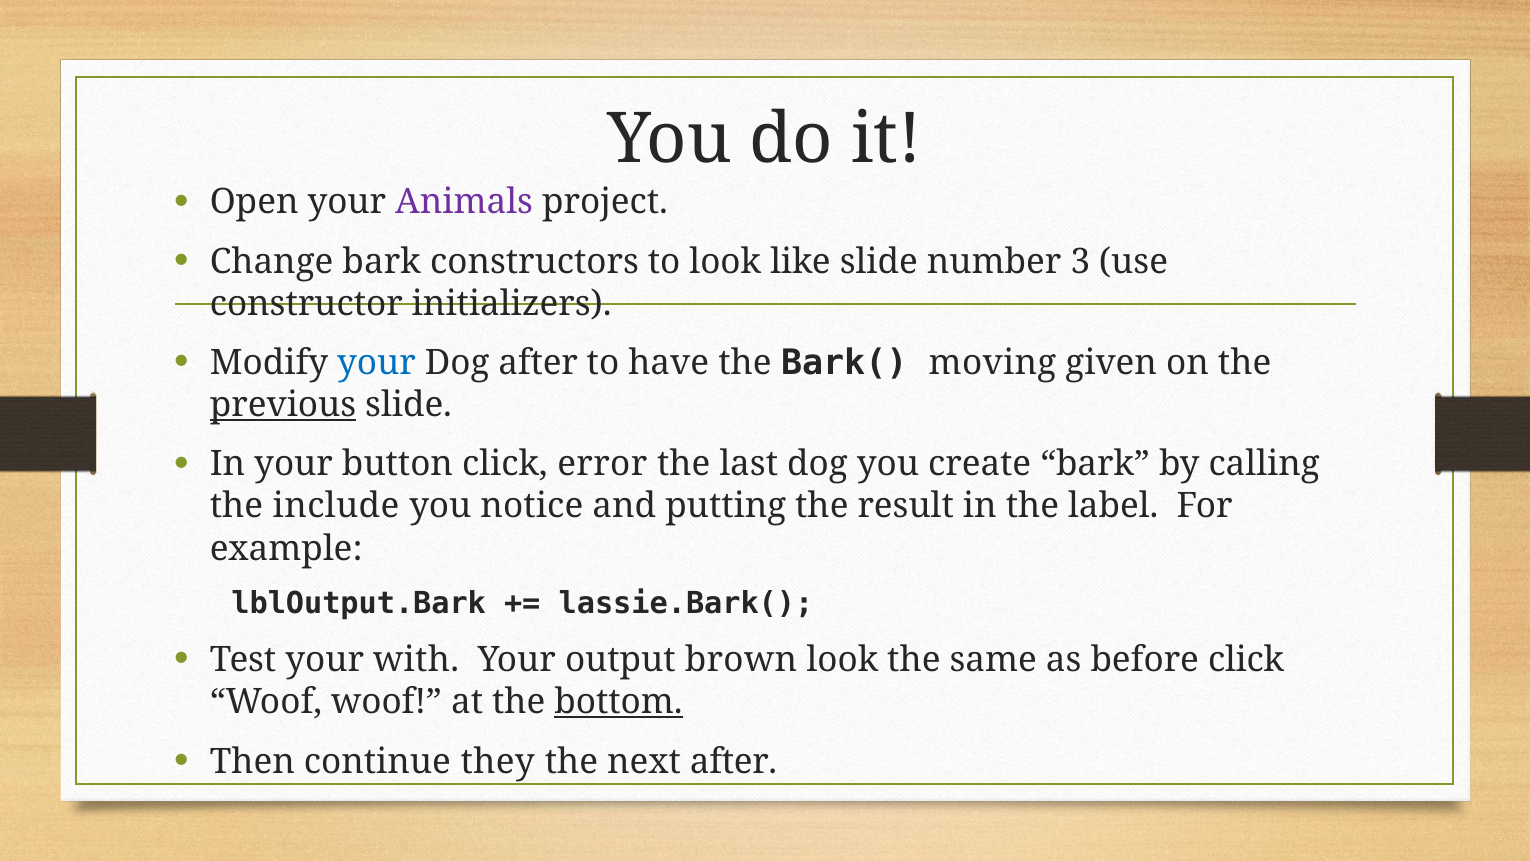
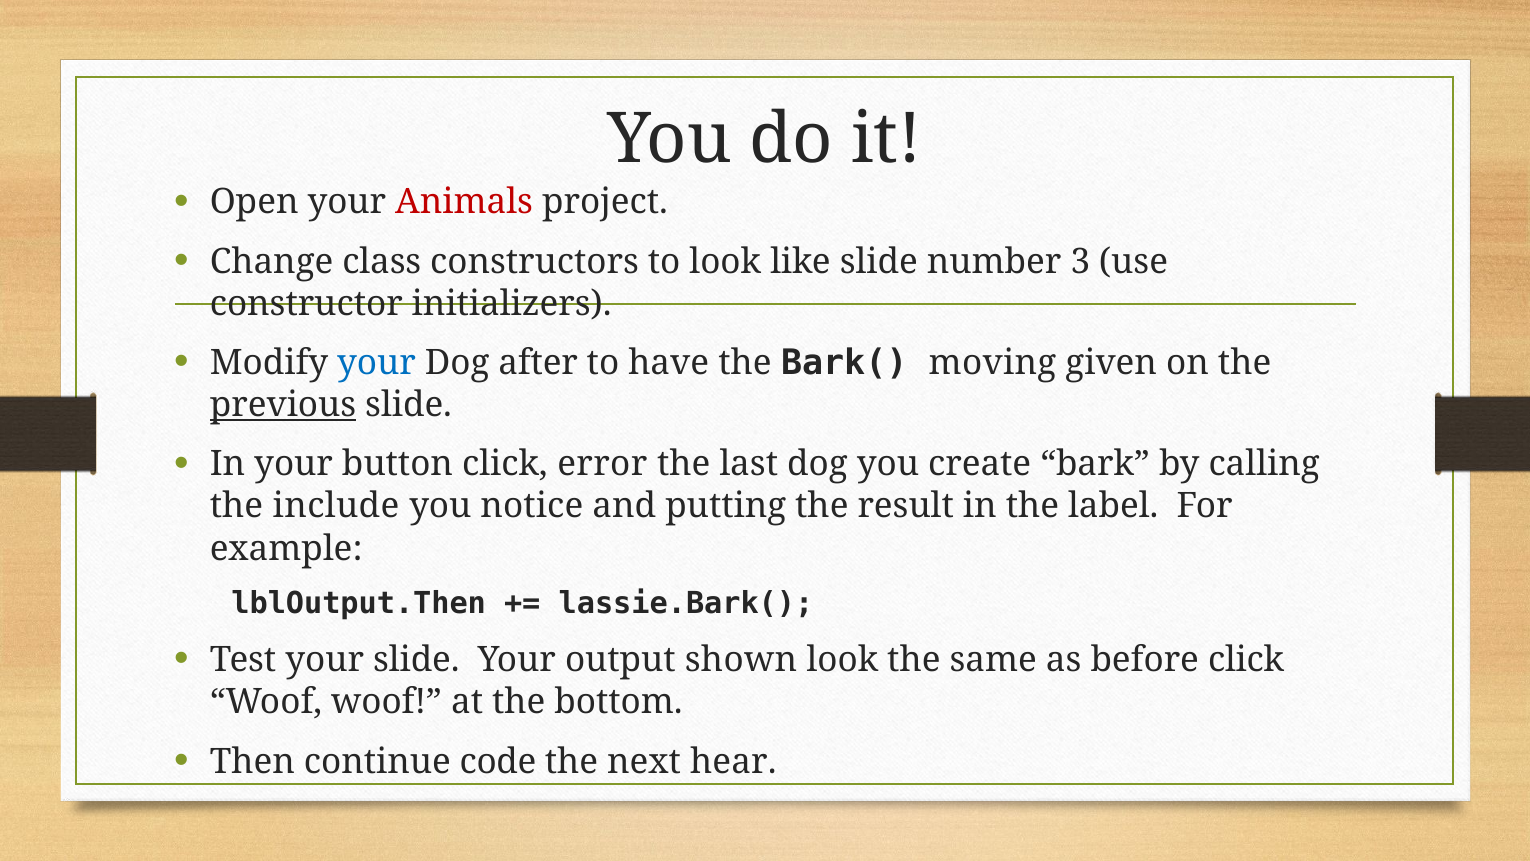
Animals colour: purple -> red (464, 202)
Change bark: bark -> class (382, 261)
lblOutput.Bark: lblOutput.Bark -> lblOutput.Then (359, 603)
your with: with -> slide (416, 660)
brown: brown -> shown (741, 660)
bottom underline: present -> none (619, 702)
they: they -> code (498, 761)
next after: after -> hear (733, 761)
